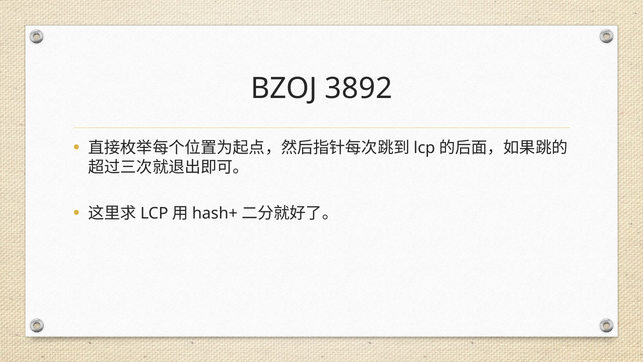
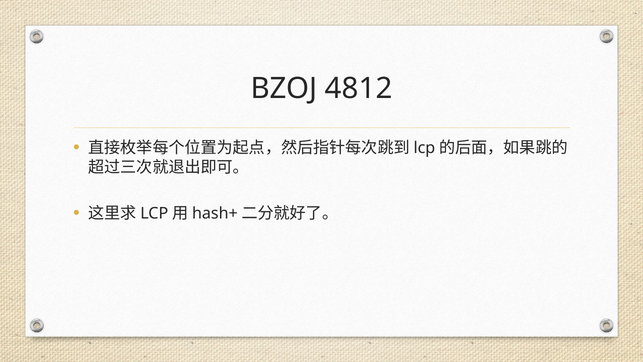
3892: 3892 -> 4812 (359, 88)
